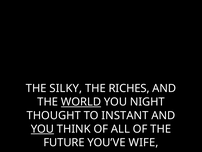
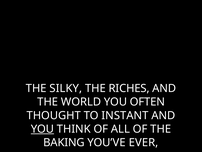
WORLD underline: present -> none (81, 102)
NIGHT: NIGHT -> OFTEN (147, 102)
FUTURE: FUTURE -> BAKING (64, 142)
WIFE: WIFE -> EVER (144, 142)
